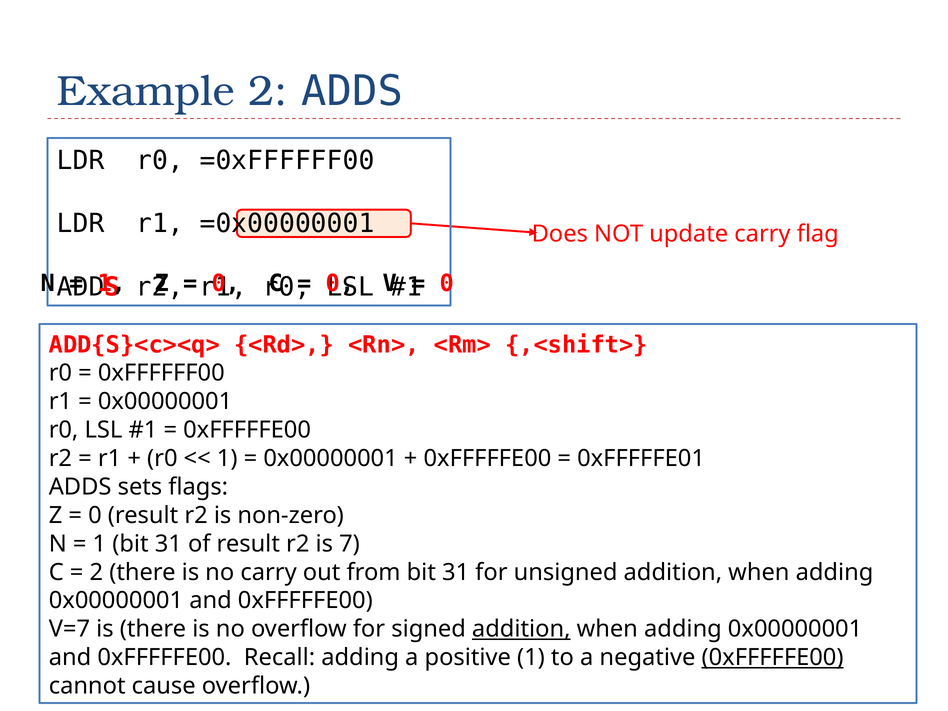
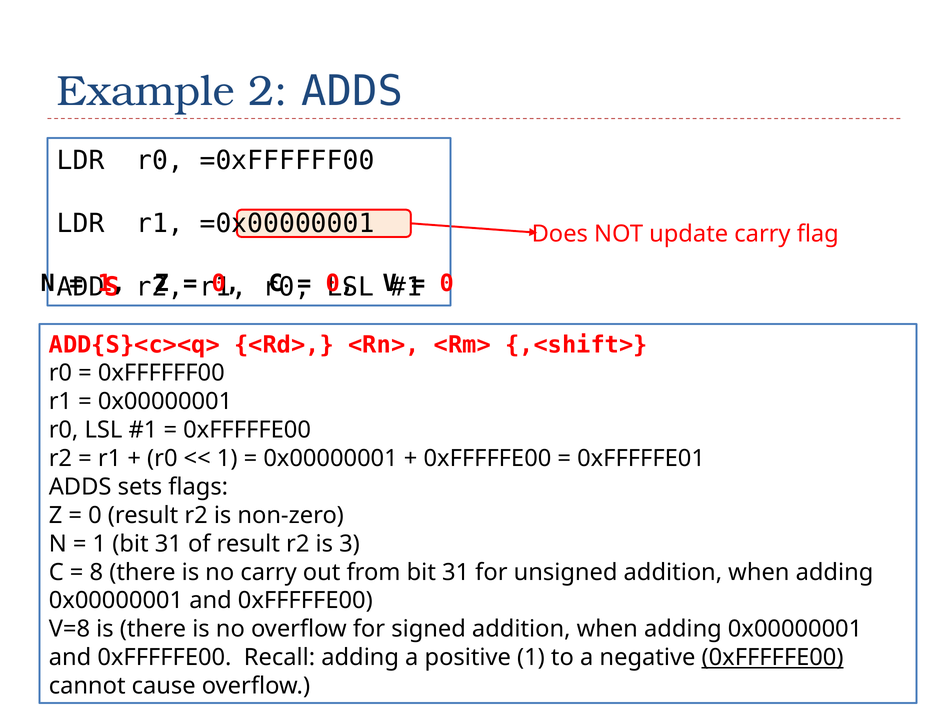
7: 7 -> 3 (349, 544)
2: 2 -> 8 (96, 572)
V=7: V=7 -> V=8 (69, 629)
addition underline: present -> none (521, 629)
